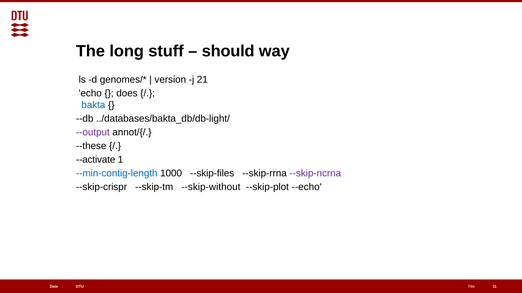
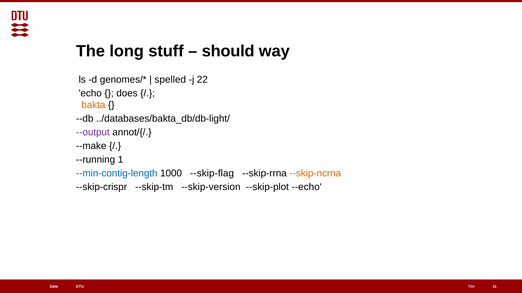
version: version -> spelled (170, 80)
21: 21 -> 22 (202, 80)
bakta colour: blue -> orange (93, 105)
--these: --these -> --make (91, 146)
--activate: --activate -> --running (96, 160)
--skip-files: --skip-files -> --skip-flag (212, 174)
--skip-ncrna colour: purple -> orange (315, 174)
--skip-without: --skip-without -> --skip-version (211, 187)
